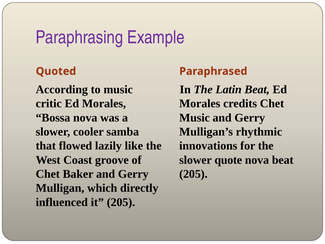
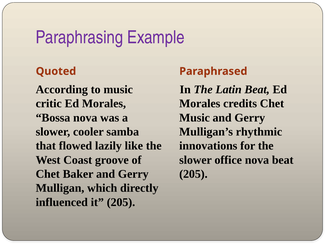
quote: quote -> office (228, 160)
